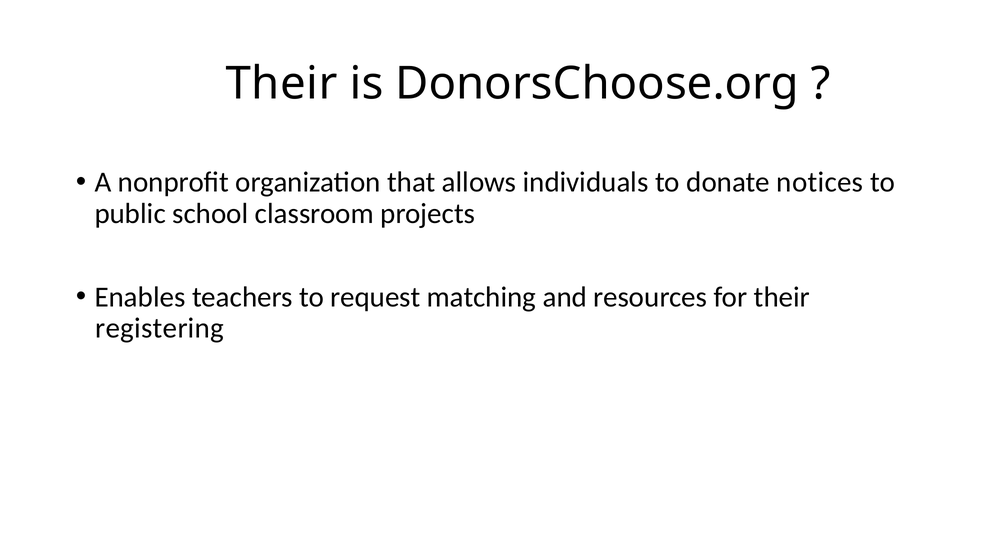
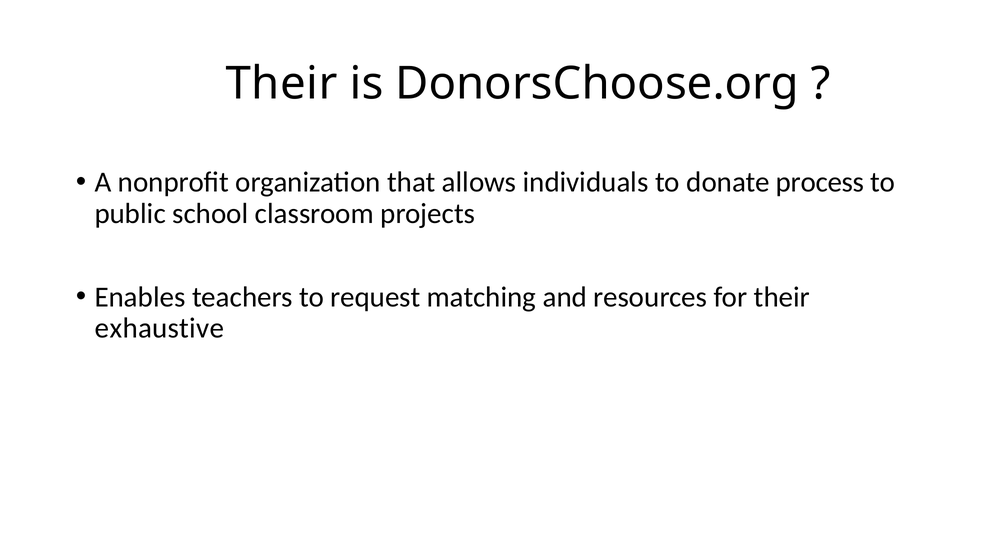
notices: notices -> process (820, 182)
registering: registering -> exhaustive (160, 328)
